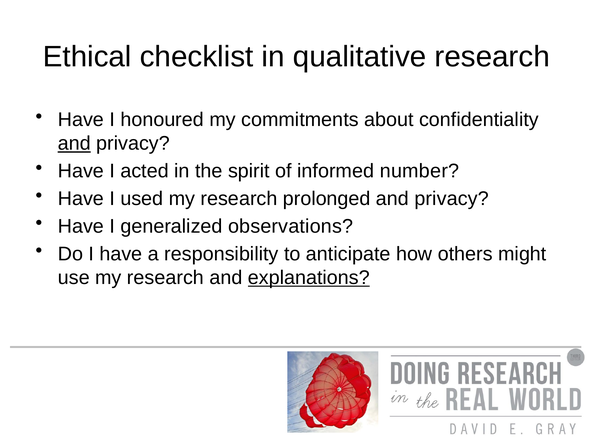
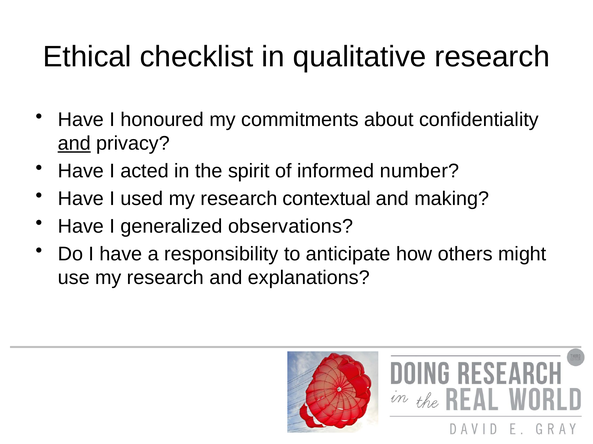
prolonged: prolonged -> contextual (327, 199)
privacy: privacy -> making (452, 199)
explanations underline: present -> none (309, 278)
